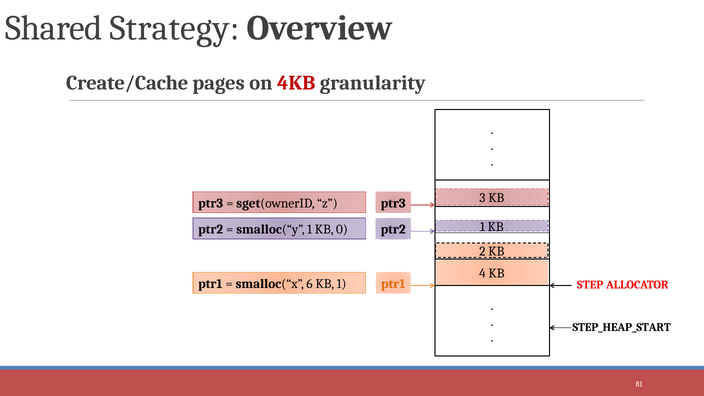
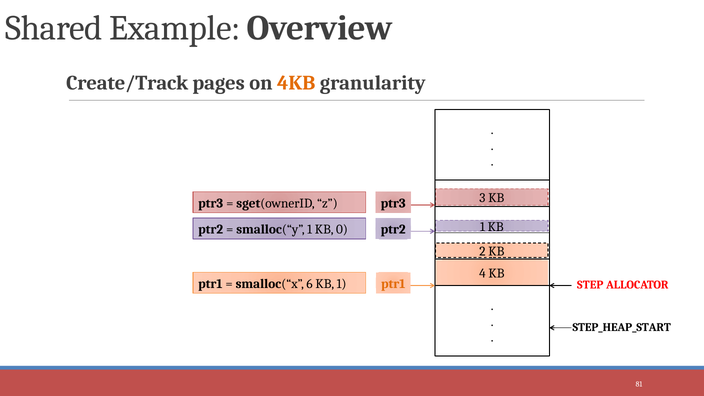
Strategy: Strategy -> Example (175, 28)
Create/Cache: Create/Cache -> Create/Track (127, 83)
4KB colour: red -> orange (296, 83)
